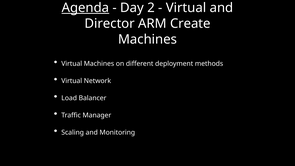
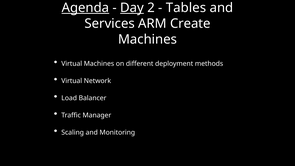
Day underline: none -> present (132, 8)
Virtual: Virtual -> Tables (186, 8)
Director: Director -> Services (110, 24)
